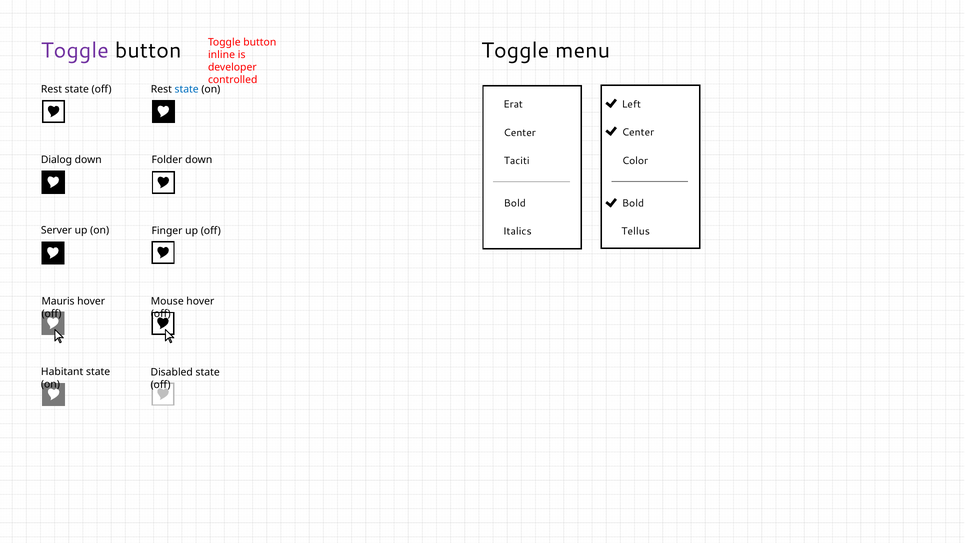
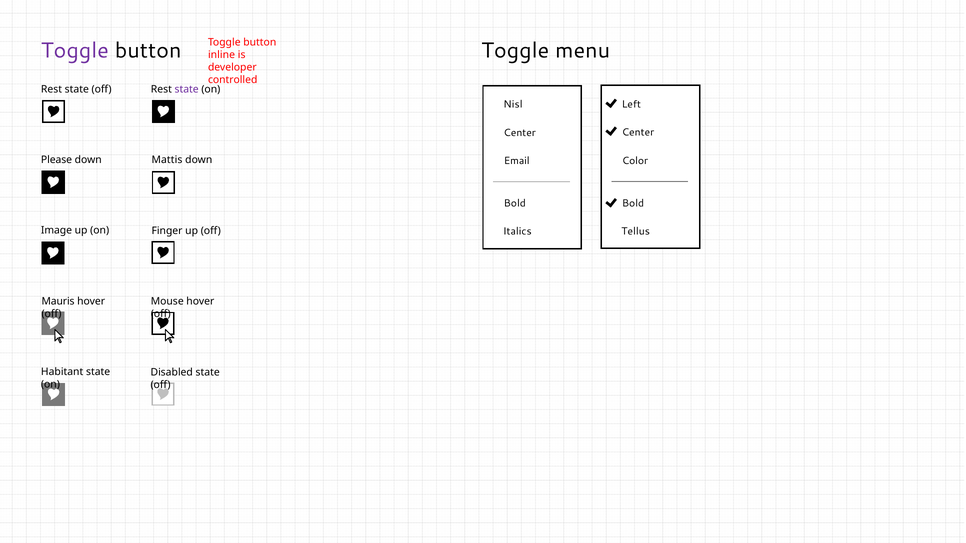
state colour: blue -> purple (187, 89)
Erat: Erat -> Nisl (513, 104)
Dialog: Dialog -> Please (57, 160)
Folder: Folder -> Mattis (167, 160)
Taciti: Taciti -> Email (517, 161)
Server: Server -> Image (56, 230)
